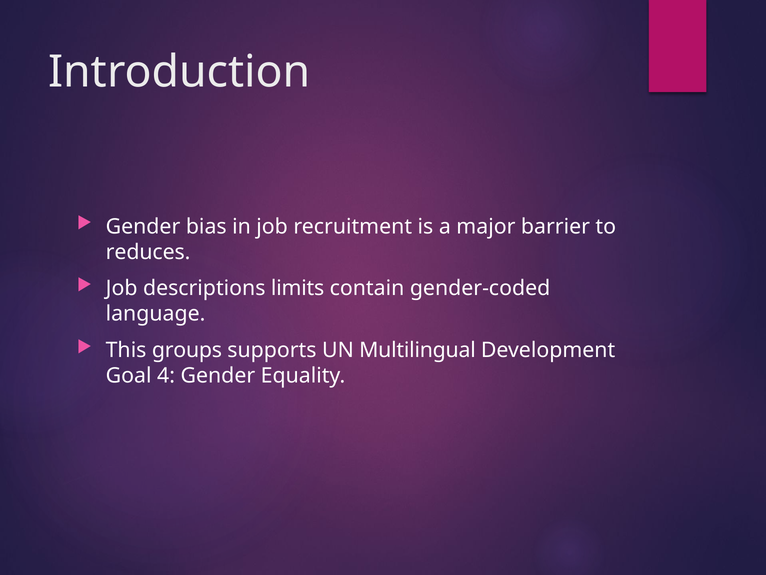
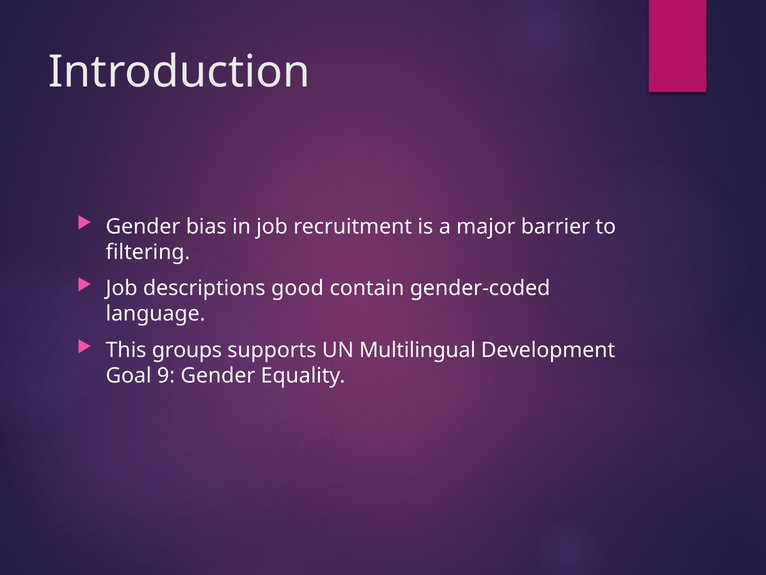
reduces: reduces -> filtering (148, 252)
limits: limits -> good (297, 288)
4: 4 -> 9 (166, 375)
